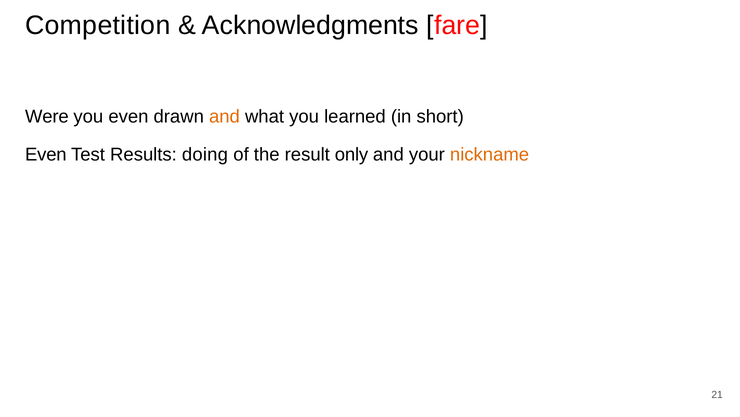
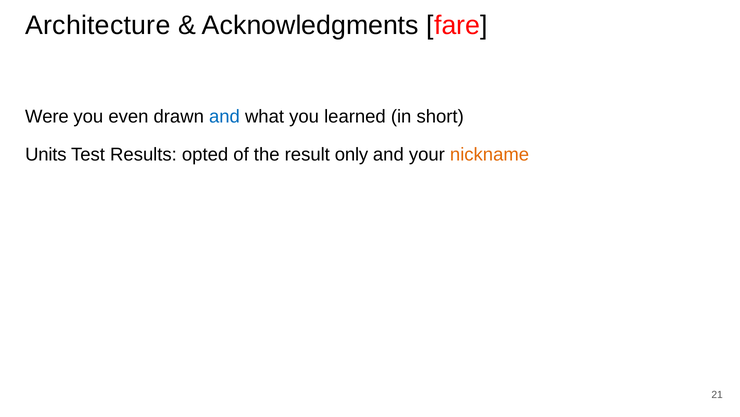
Competition: Competition -> Architecture (98, 26)
and colour: orange -> blue (224, 116)
Even: Even -> Units (46, 154)
doing: doing -> opted (205, 154)
